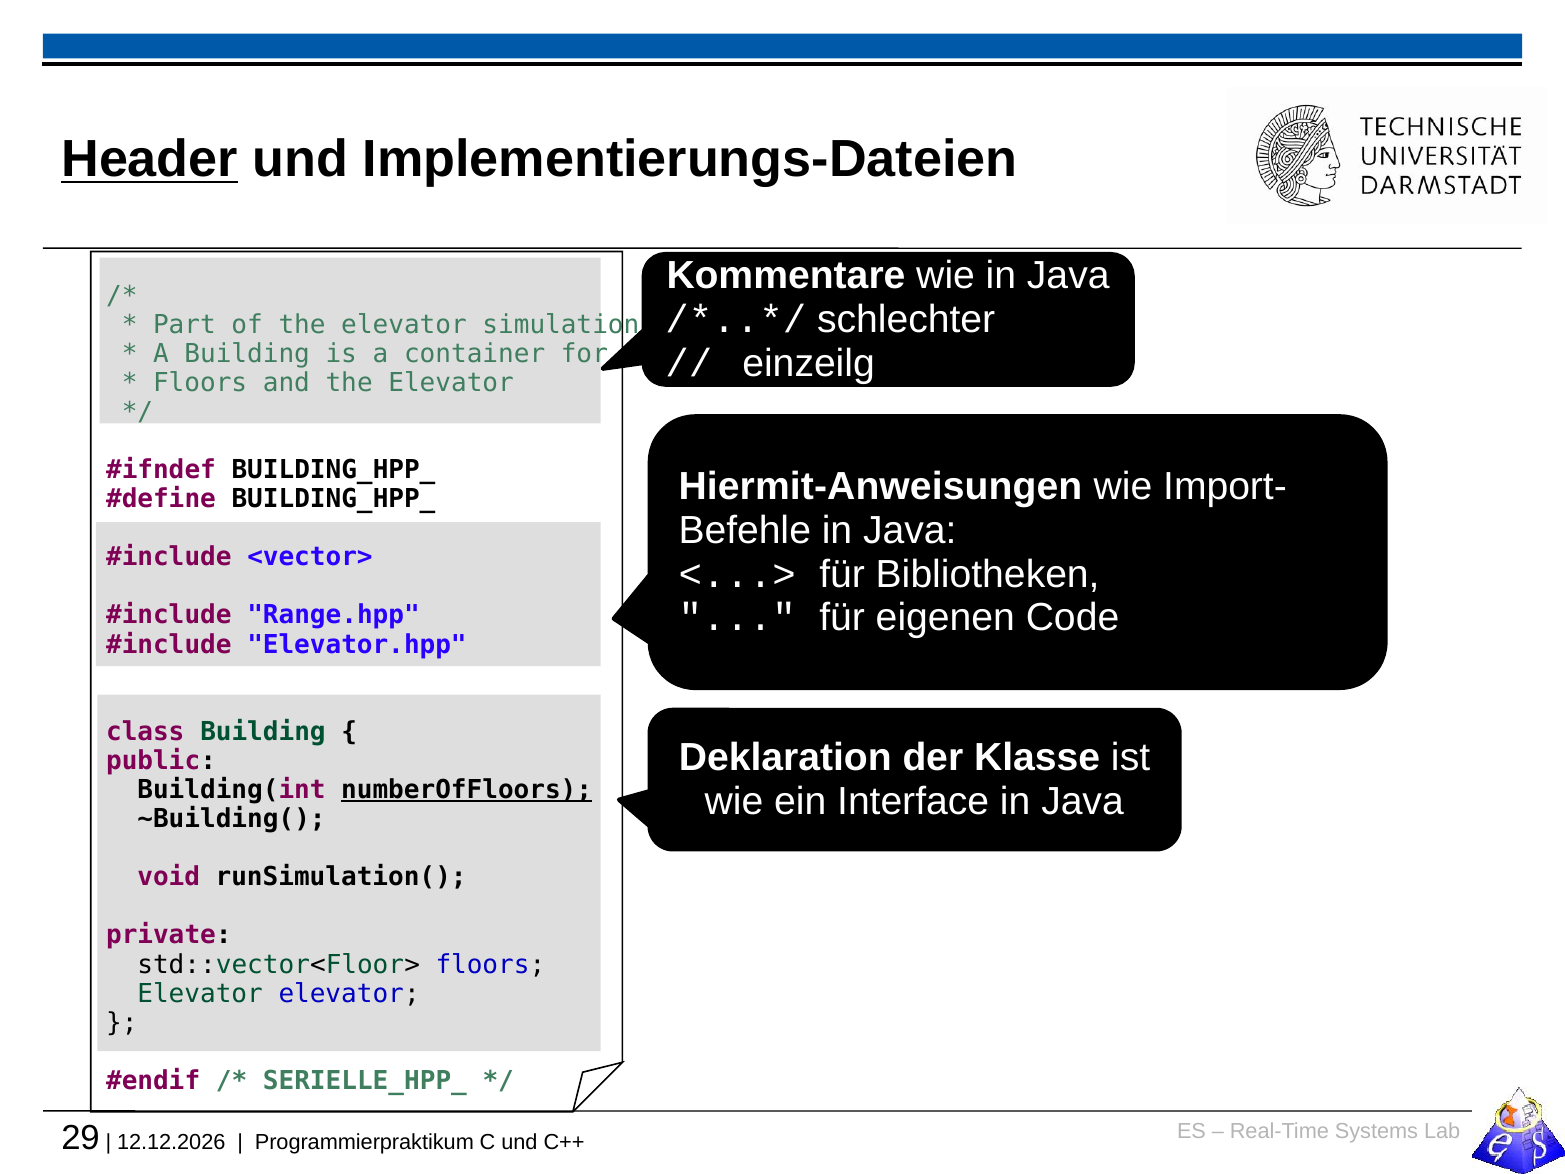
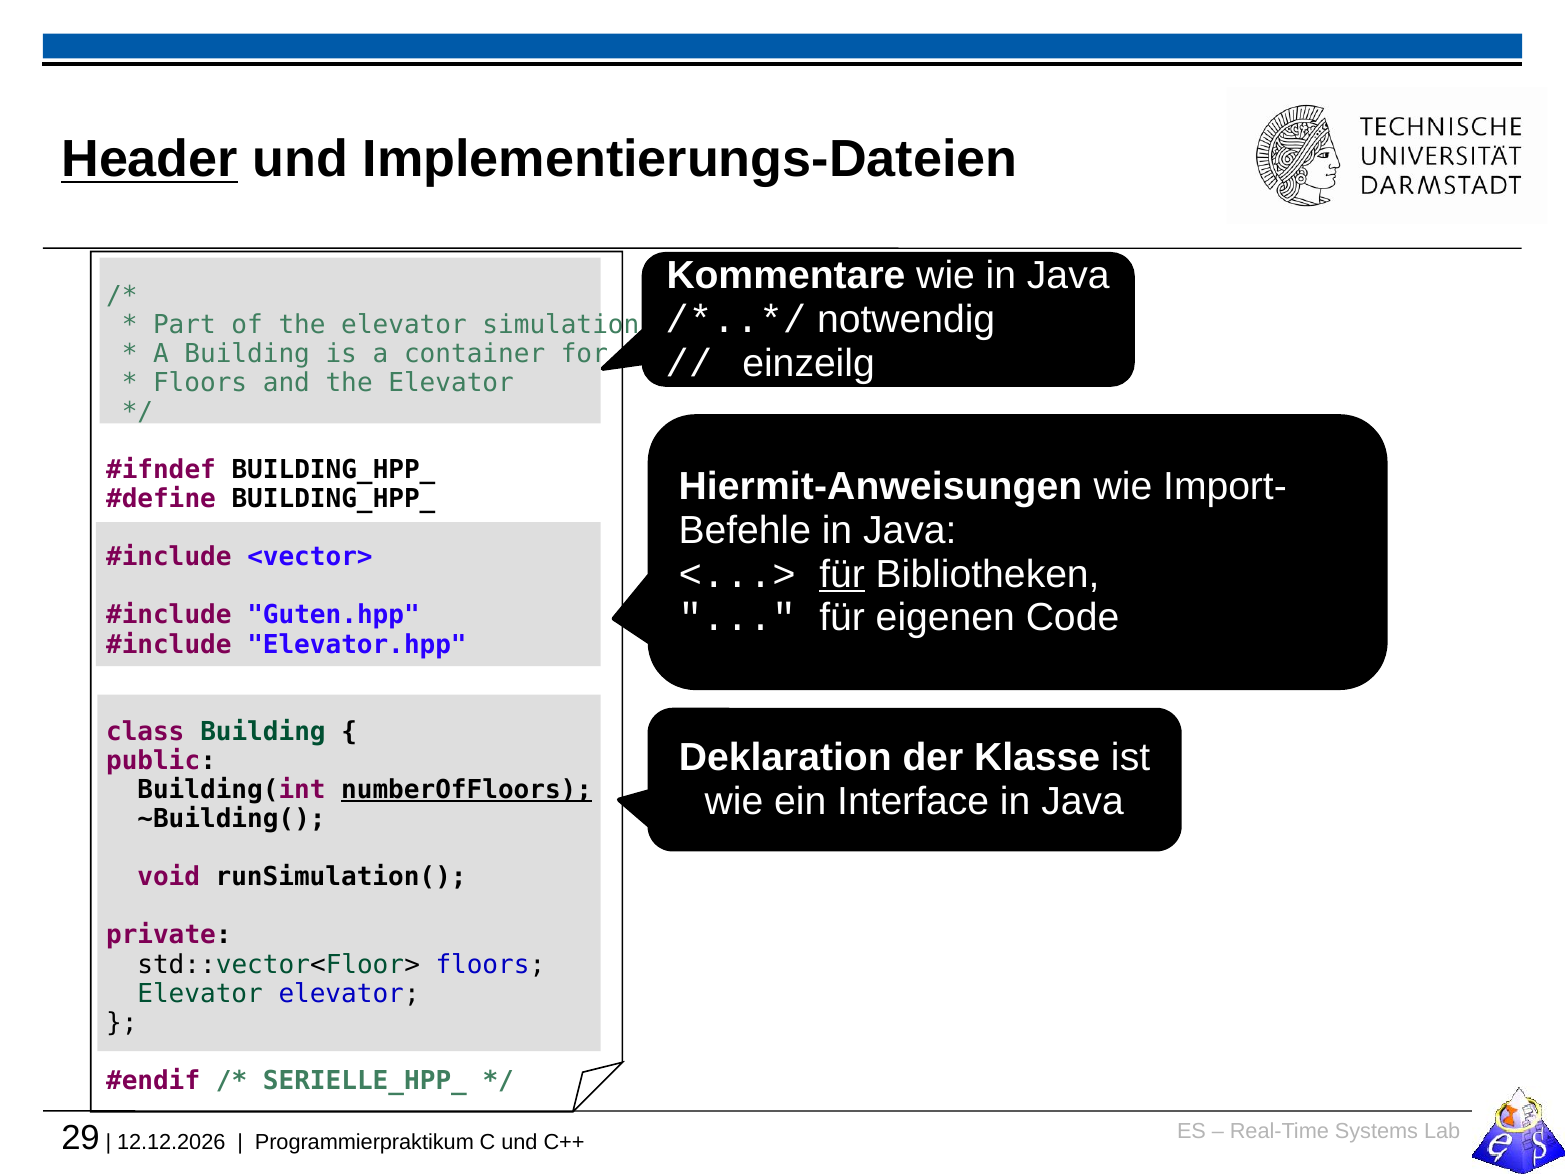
schlechter: schlechter -> notwendig (906, 319)
für underline: none -> present (842, 574)
Range.hpp: Range.hpp -> Guten.hpp (334, 615)
